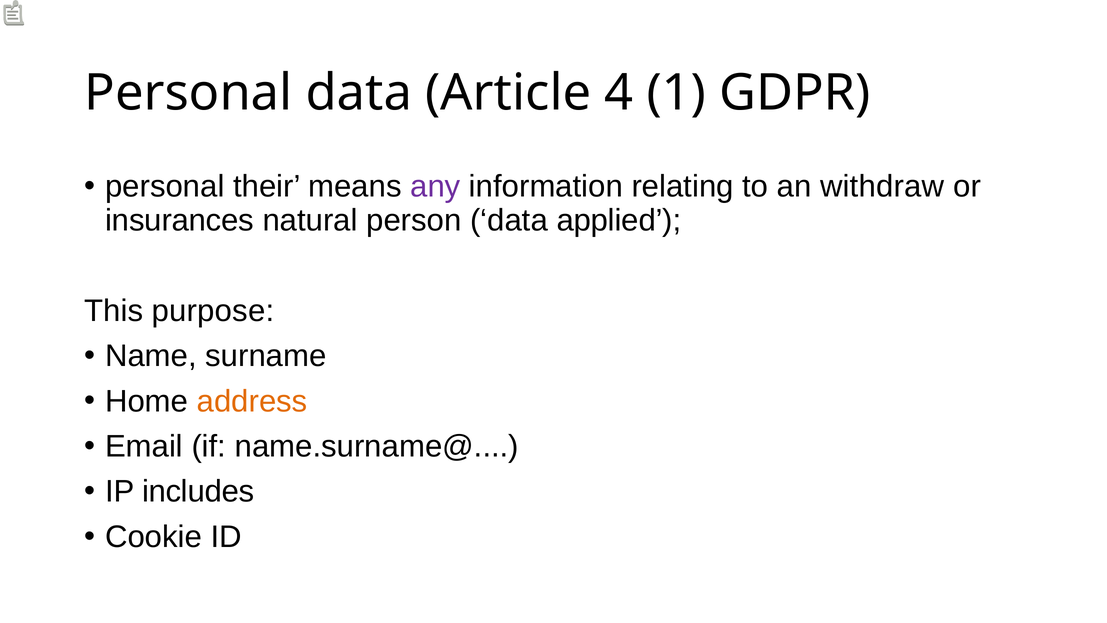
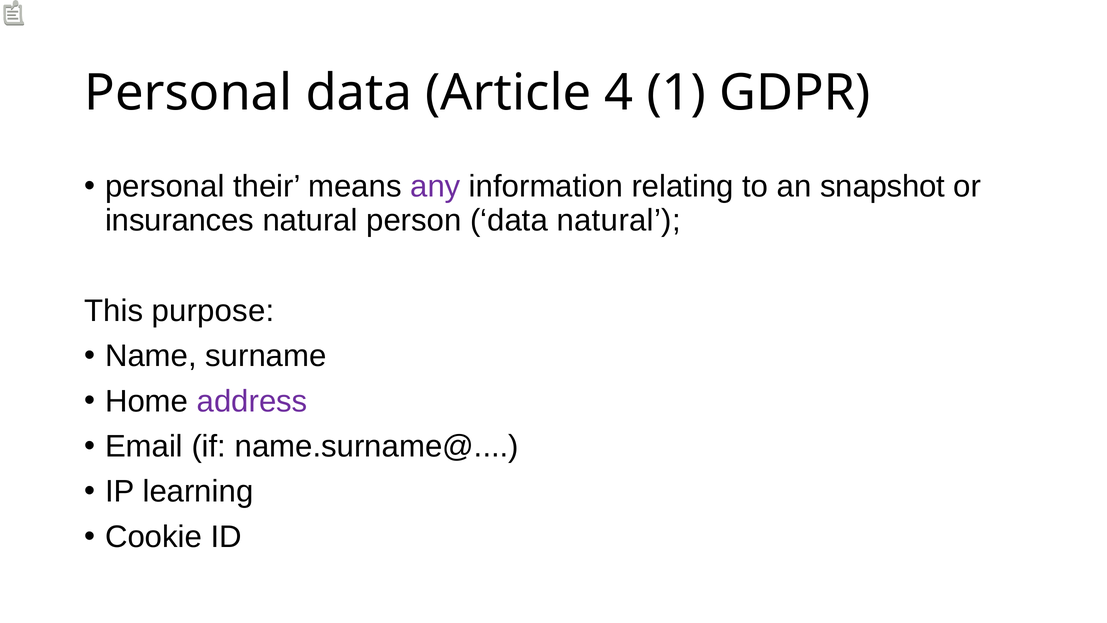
withdraw: withdraw -> snapshot (882, 187)
data applied: applied -> natural (619, 220)
address colour: orange -> purple (252, 401)
includes: includes -> learning (198, 491)
